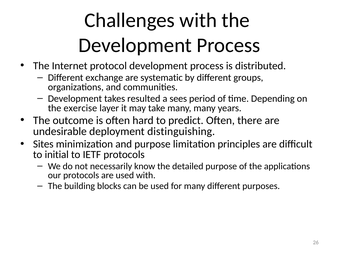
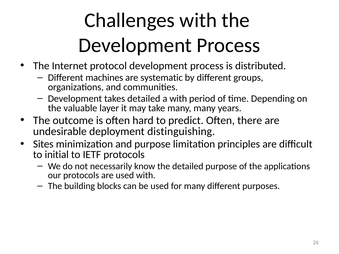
exchange: exchange -> machines (104, 78)
takes resulted: resulted -> detailed (144, 99)
a sees: sees -> with (178, 99)
exercise: exercise -> valuable (80, 108)
